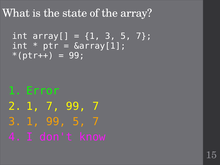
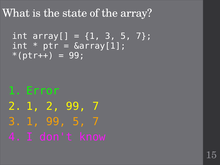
1 7: 7 -> 2 (53, 106)
